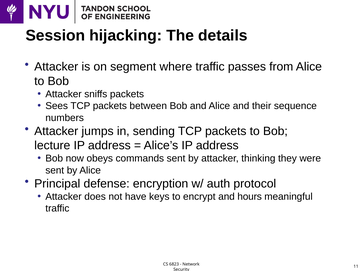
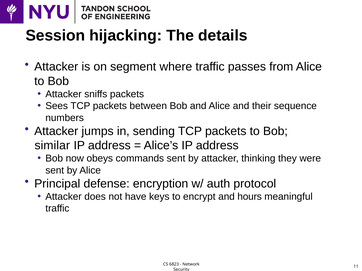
lecture: lecture -> similar (52, 146)
